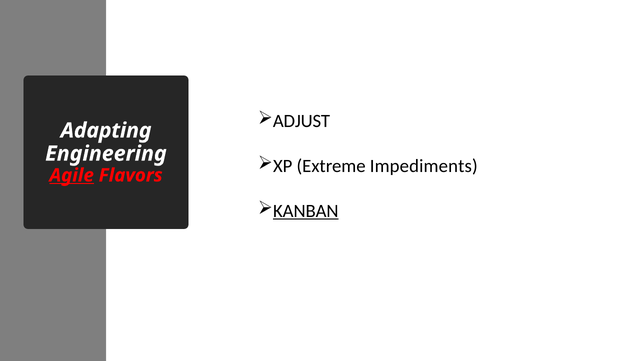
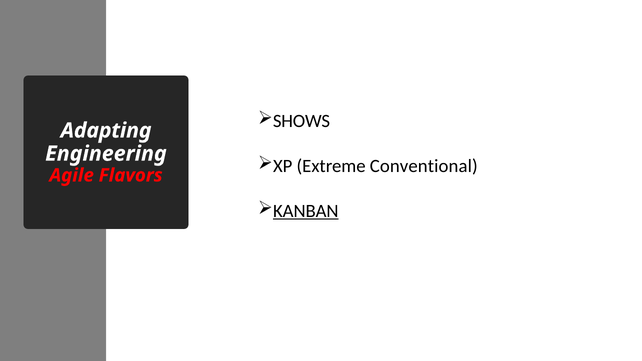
ADJUST: ADJUST -> SHOWS (301, 121)
Impediments: Impediments -> Conventional (424, 166)
Agile underline: present -> none (72, 175)
